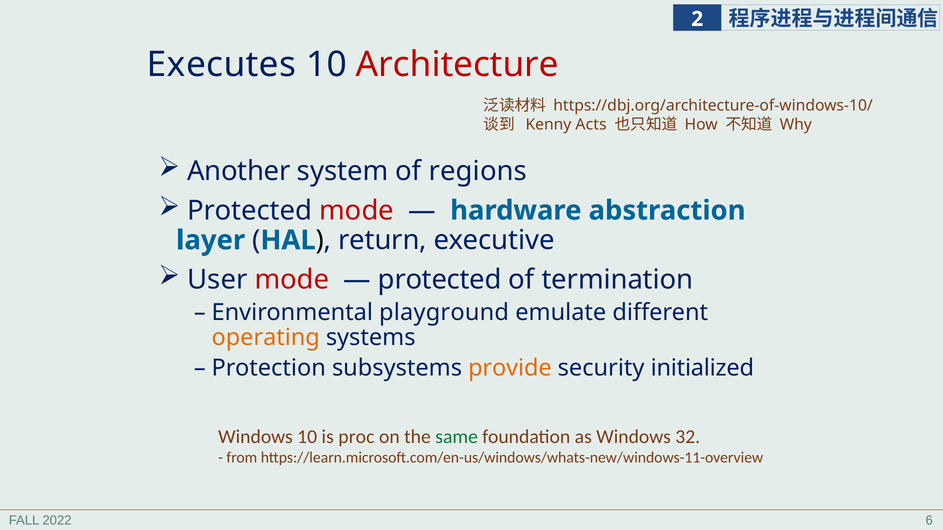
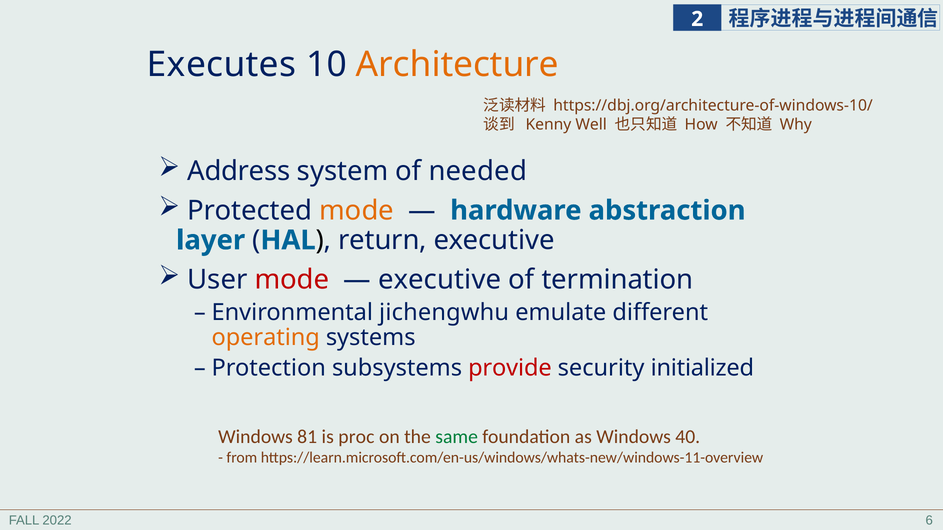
Architecture colour: red -> orange (457, 64)
Acts: Acts -> Well (591, 125)
Another: Another -> Address (239, 171)
regions: regions -> needed (478, 171)
mode colour: red -> orange (357, 211)
protected: protected -> executive (440, 280)
playground: playground -> jichengwhu (444, 312)
provide colour: orange -> red (510, 368)
Windows 10: 10 -> 81 (307, 437)
32: 32 -> 40 (688, 437)
